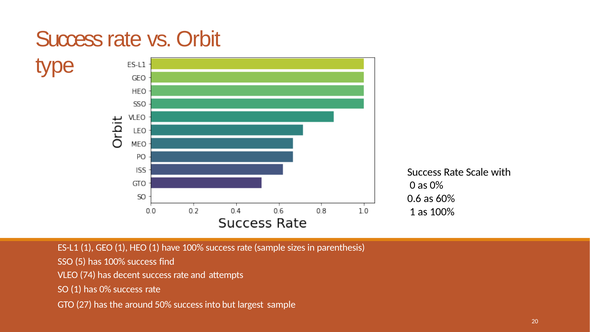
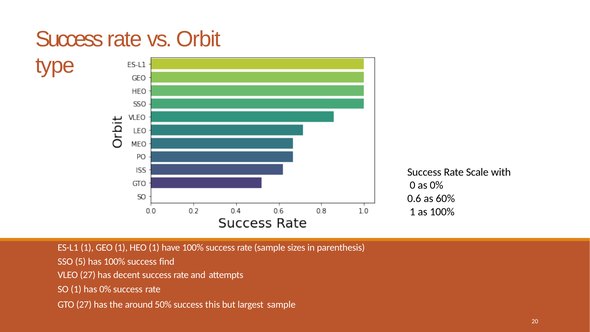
VLEO 74: 74 -> 27 (88, 275)
into: into -> this (213, 304)
